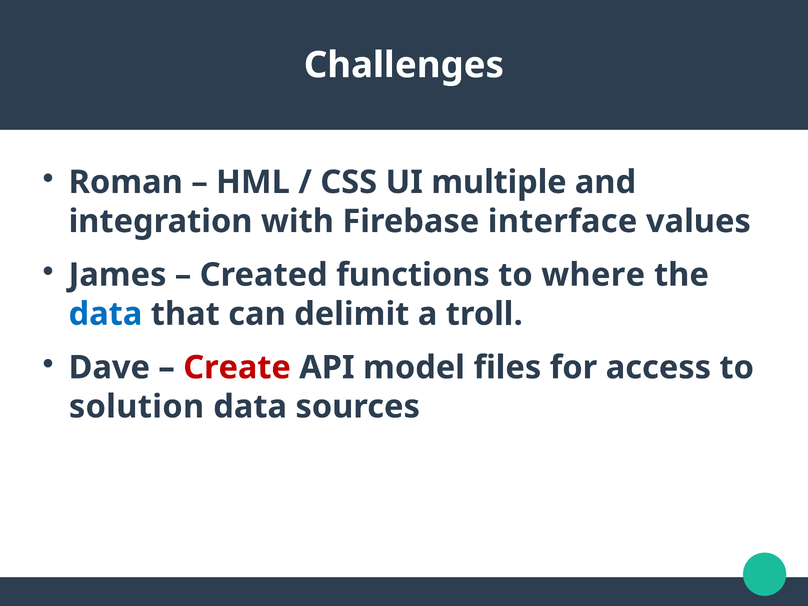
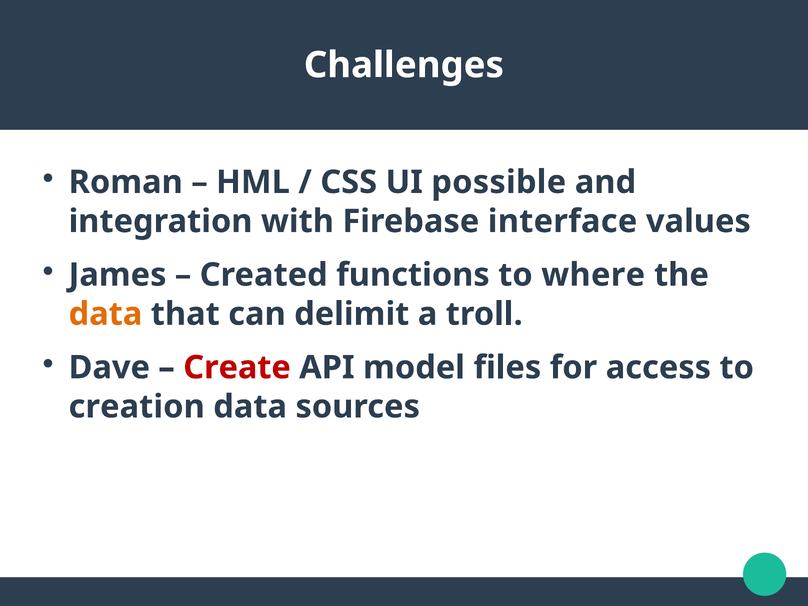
multiple: multiple -> possible (499, 182)
data colour: blue -> orange (105, 314)
solution: solution -> creation (137, 407)
